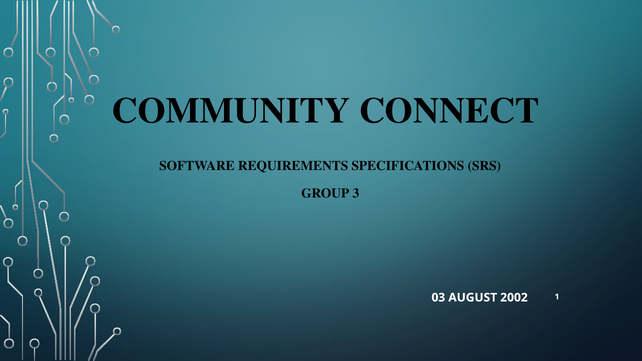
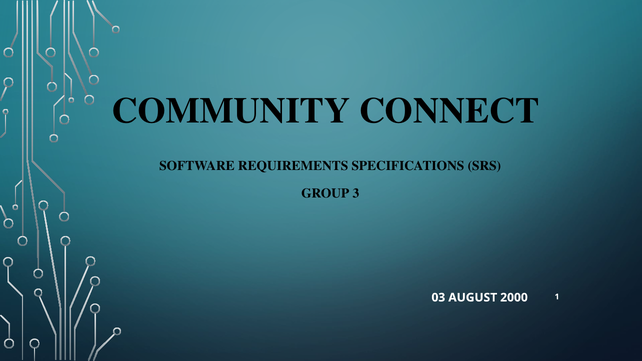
2002: 2002 -> 2000 (514, 298)
